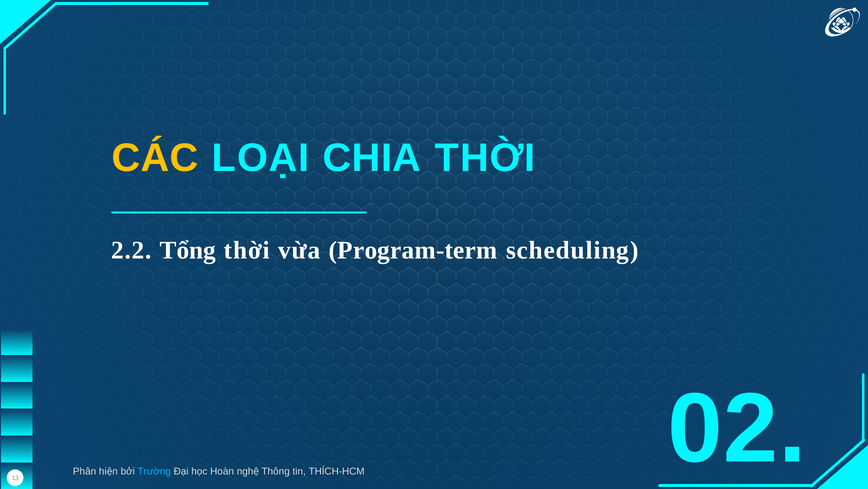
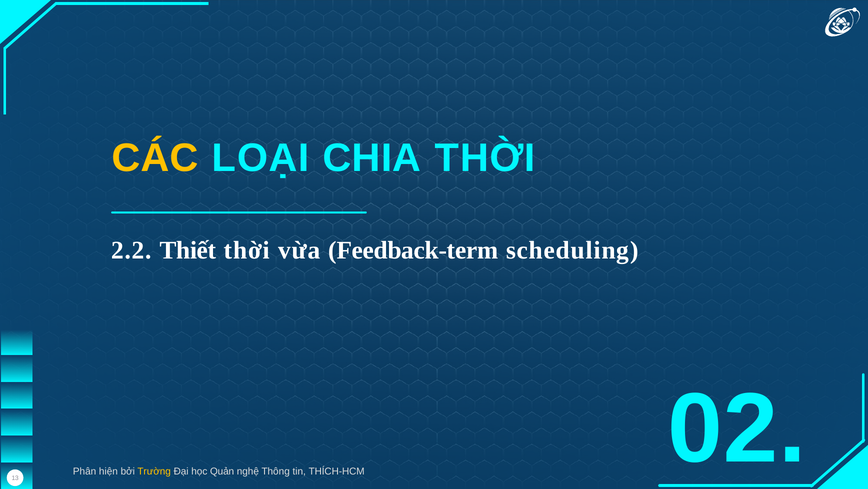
Tổng: Tổng -> Thiết (188, 250)
Program-term: Program-term -> Feedback-term (413, 250)
Trường colour: light blue -> yellow (154, 471)
Hoàn: Hoàn -> Quản (222, 471)
